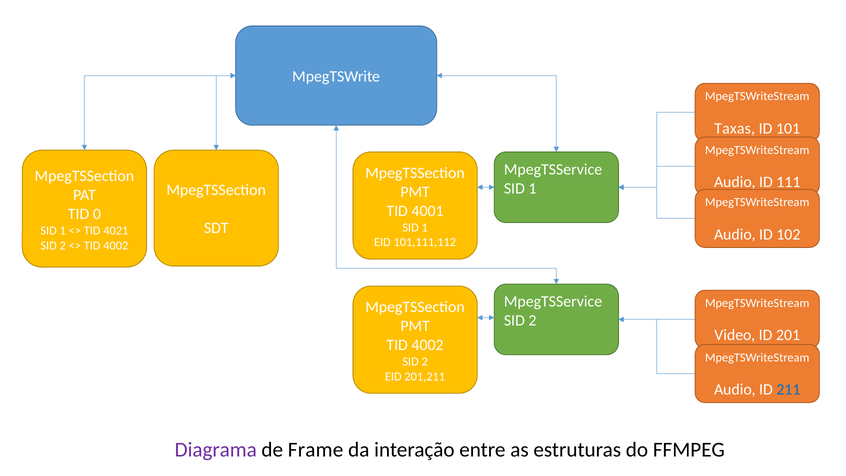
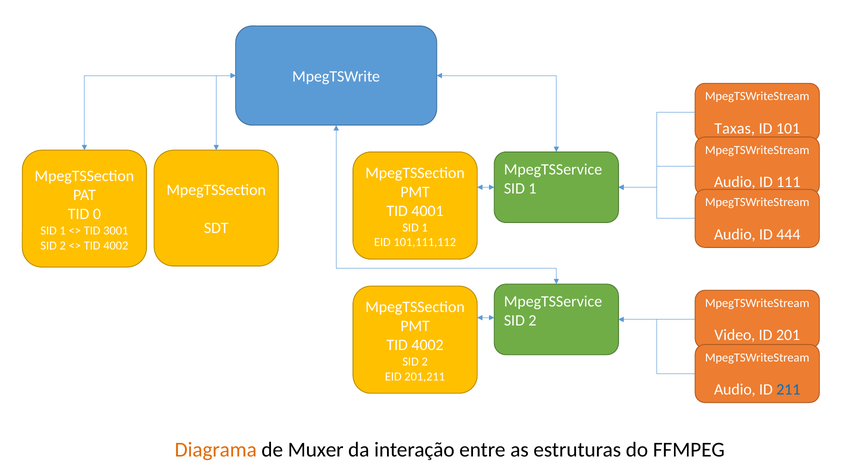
4021: 4021 -> 3001 (116, 231)
102: 102 -> 444 (788, 234)
Diagrama colour: purple -> orange (216, 450)
Frame: Frame -> Muxer (316, 450)
